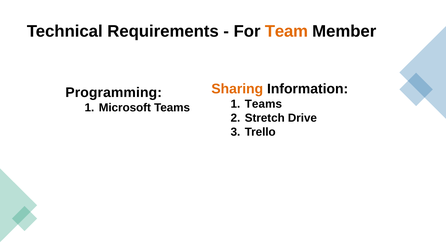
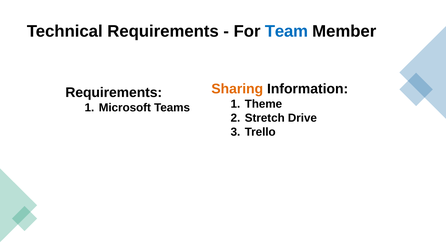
Team colour: orange -> blue (286, 31)
Programming: Programming -> Requirements (114, 92)
Teams: Teams -> Theme (263, 104)
